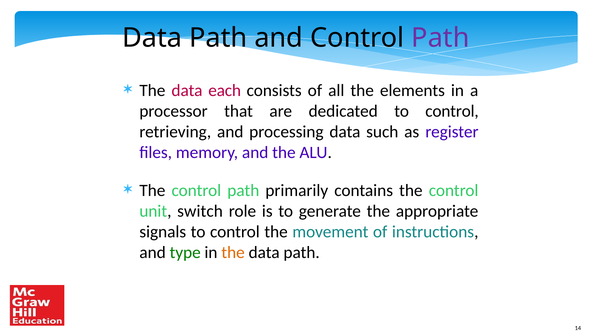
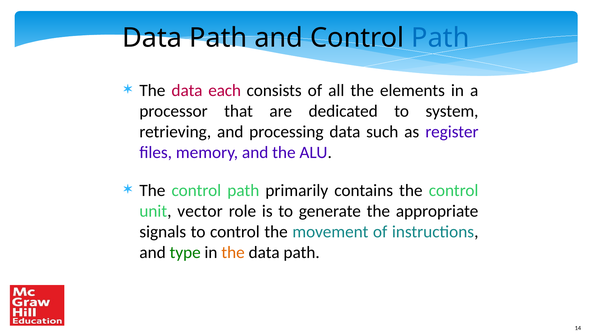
Path colour: purple -> blue (440, 38)
dedicated to control: control -> system (452, 111)
switch: switch -> vector (200, 211)
